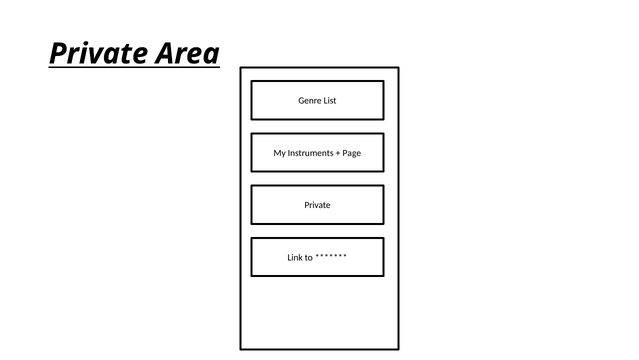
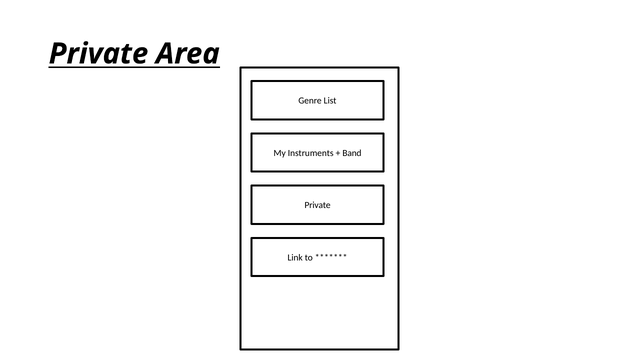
Page: Page -> Band (352, 153)
